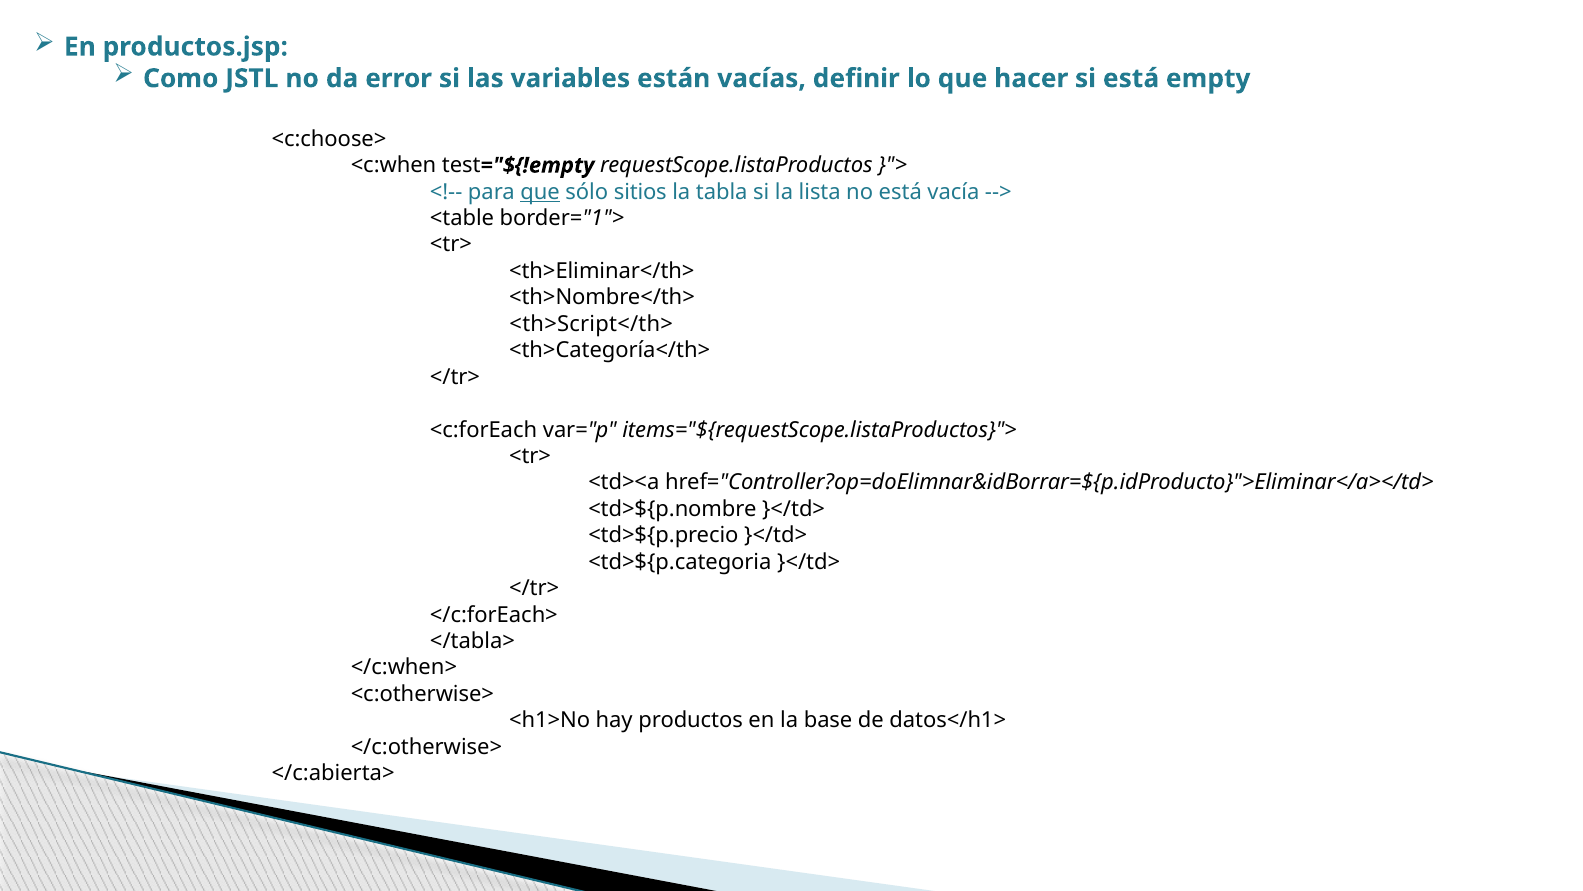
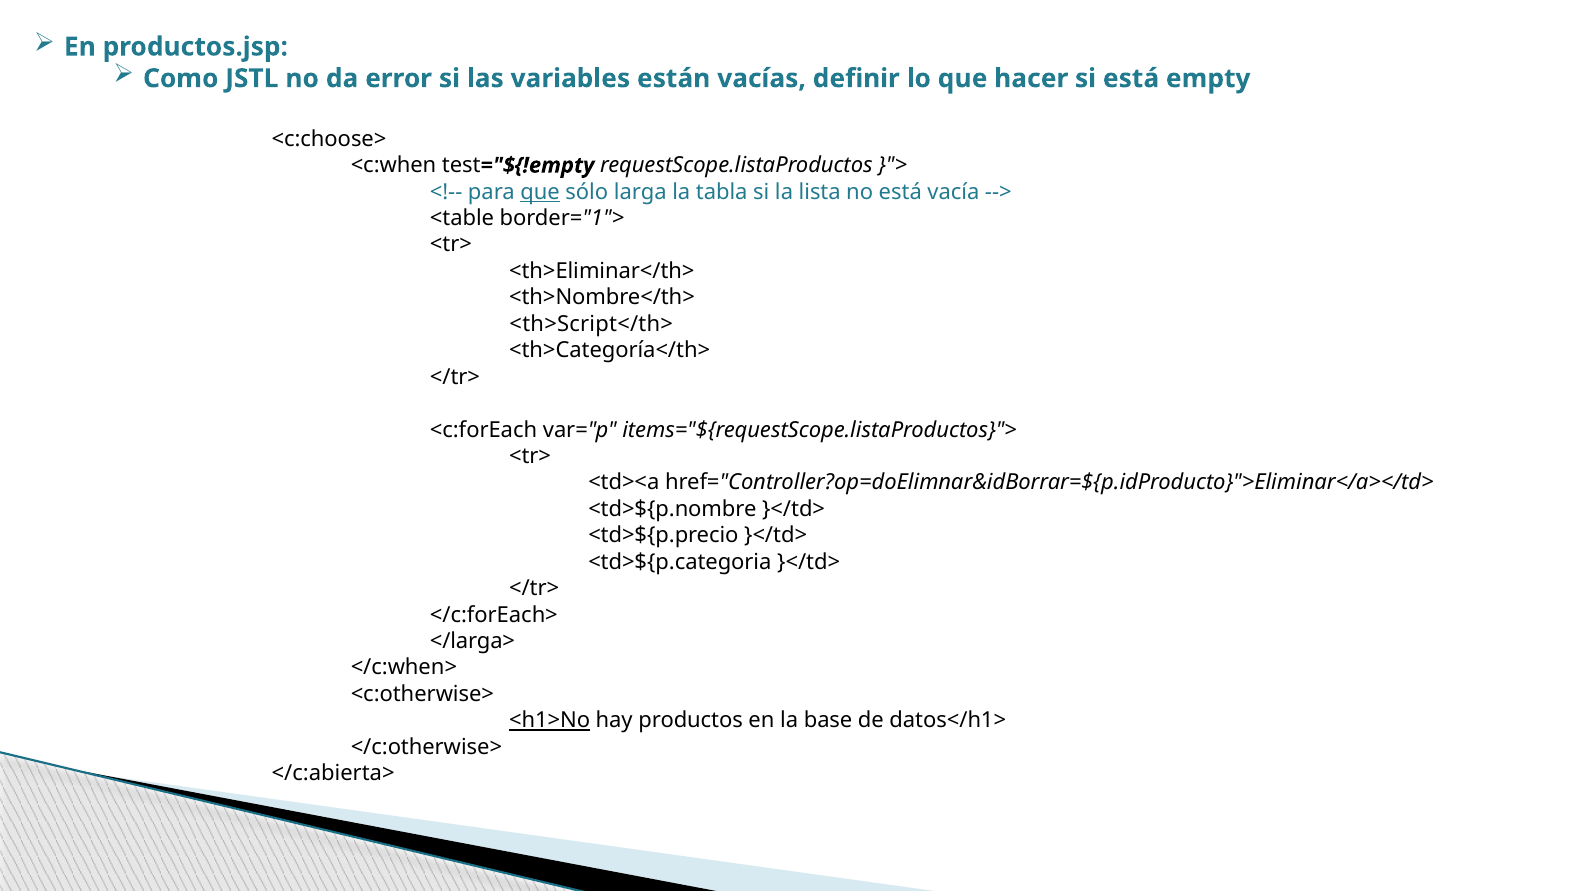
sitios: sitios -> larga (640, 192)
</tabla>: </tabla> -> </larga> (473, 641)
<h1>No underline: none -> present (550, 720)
